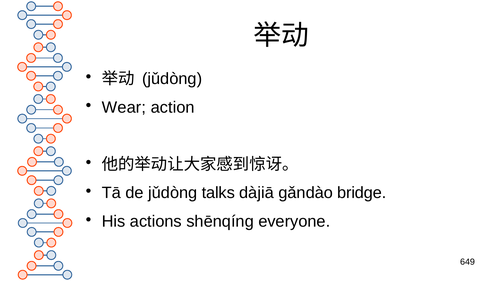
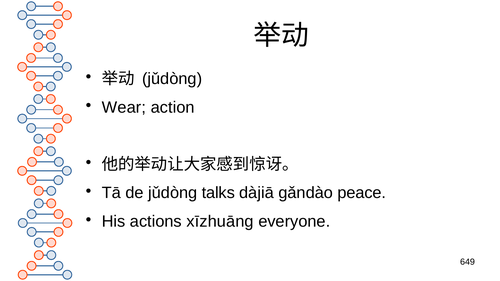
bridge: bridge -> peace (362, 193)
shēnqíng: shēnqíng -> xīzhuāng (220, 222)
